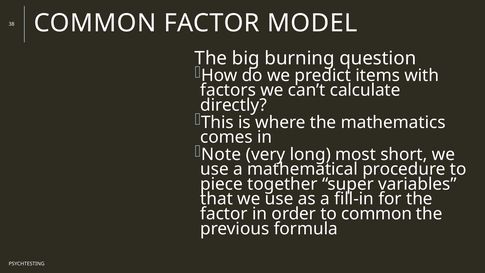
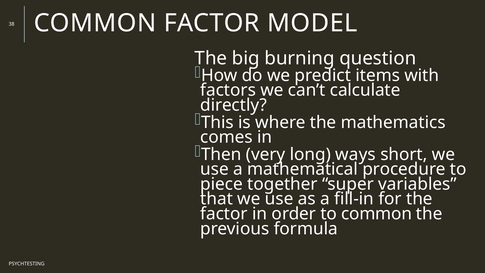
Note: Note -> Then (221, 154)
most: most -> ways (356, 154)
